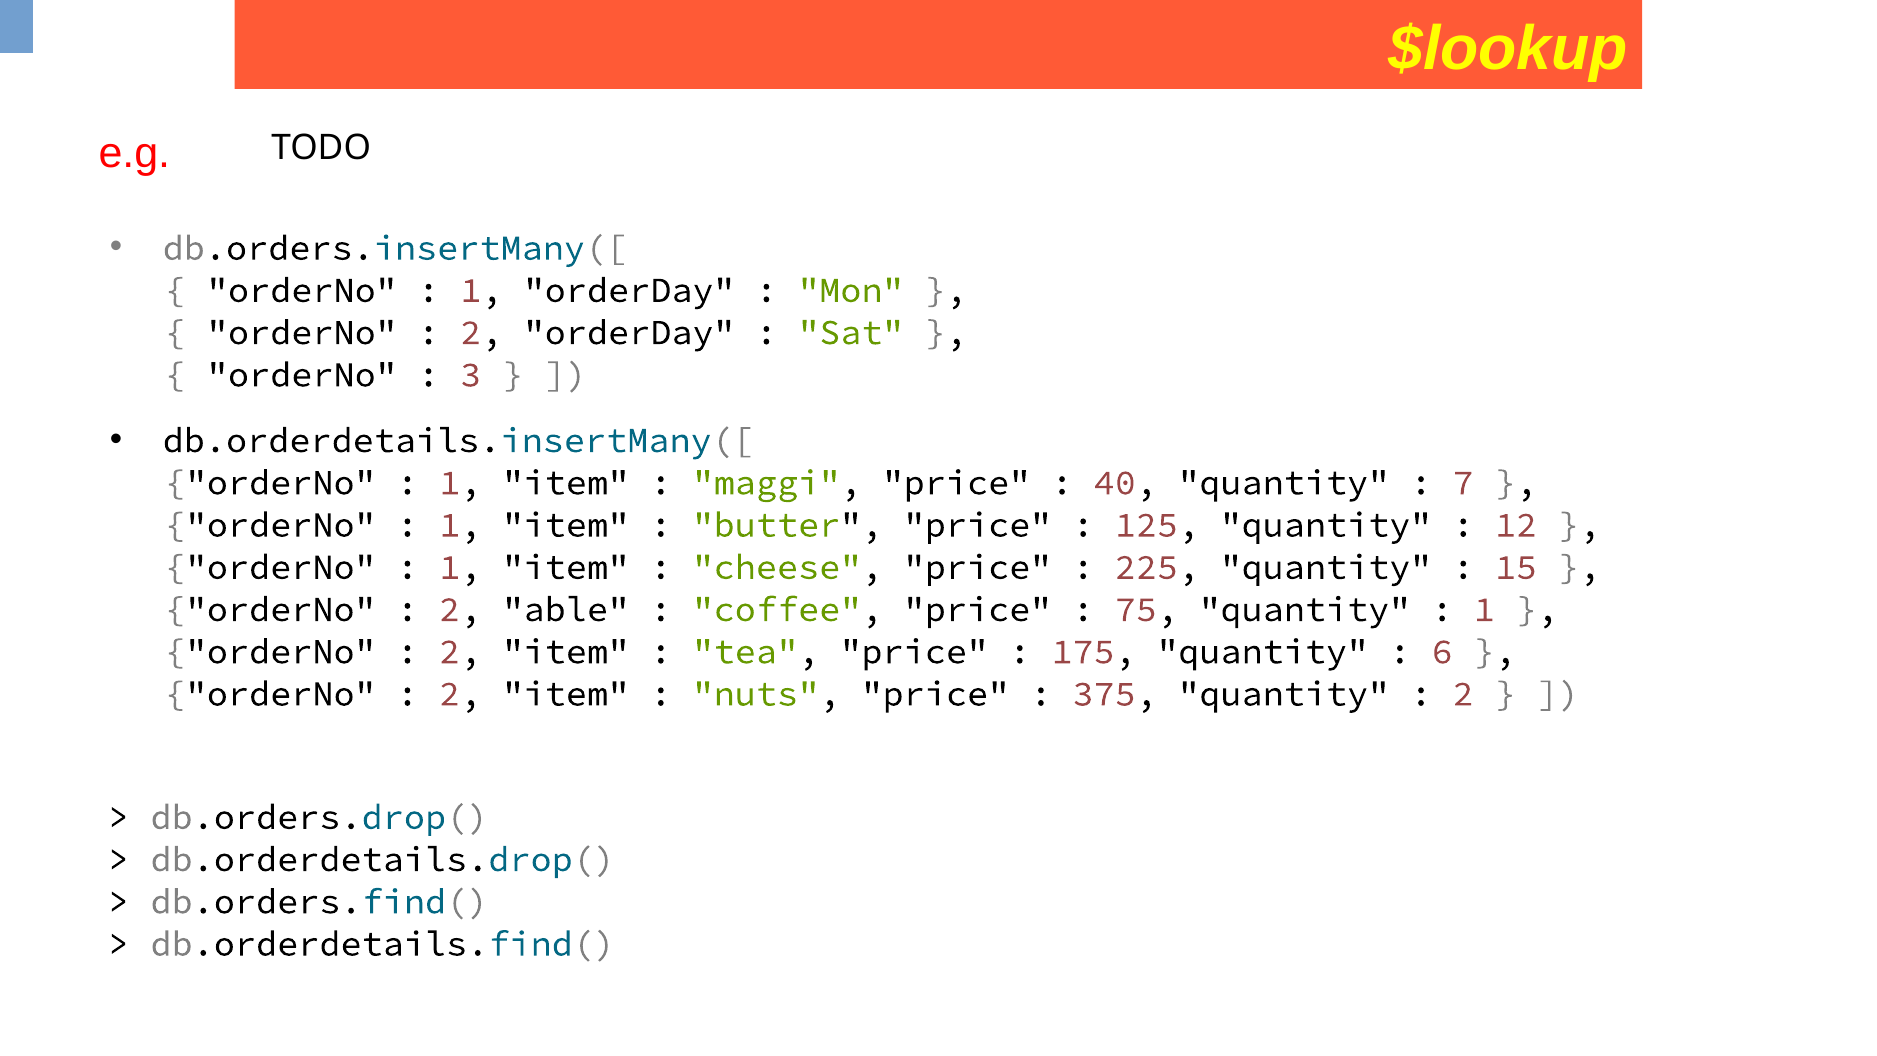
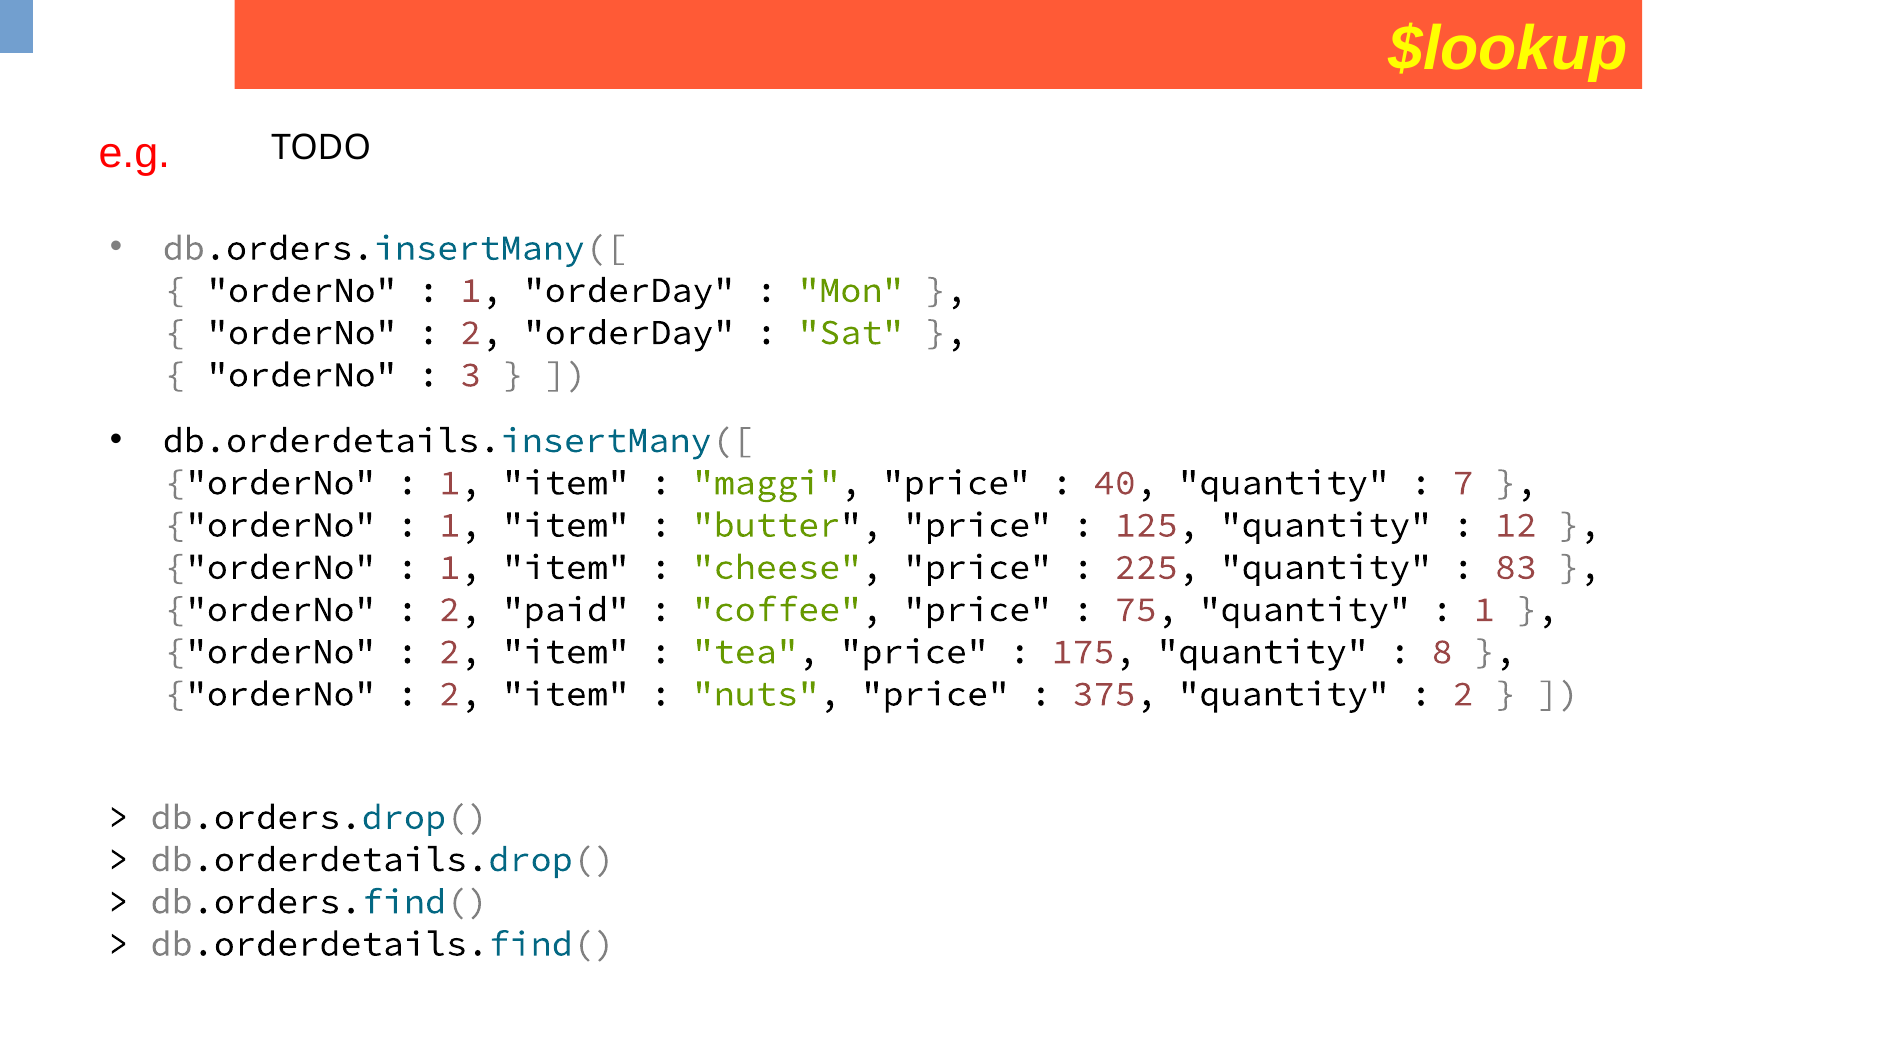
15: 15 -> 83 (1516, 567)
able: able -> paid (566, 609)
6: 6 -> 8 (1442, 652)
